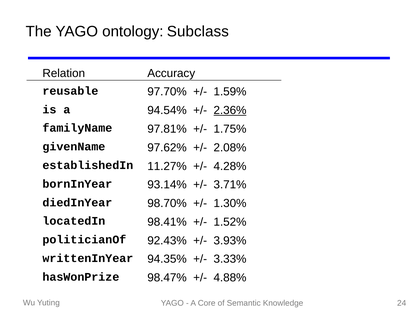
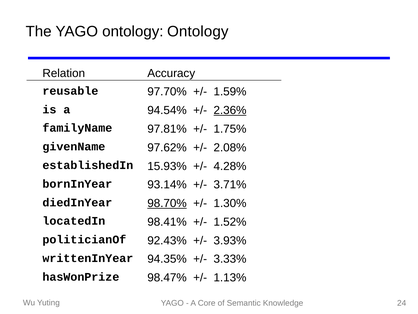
ontology Subclass: Subclass -> Ontology (198, 31)
11.27%: 11.27% -> 15.93% (167, 166)
98.70% underline: none -> present (167, 203)
4.88%: 4.88% -> 1.13% (230, 277)
